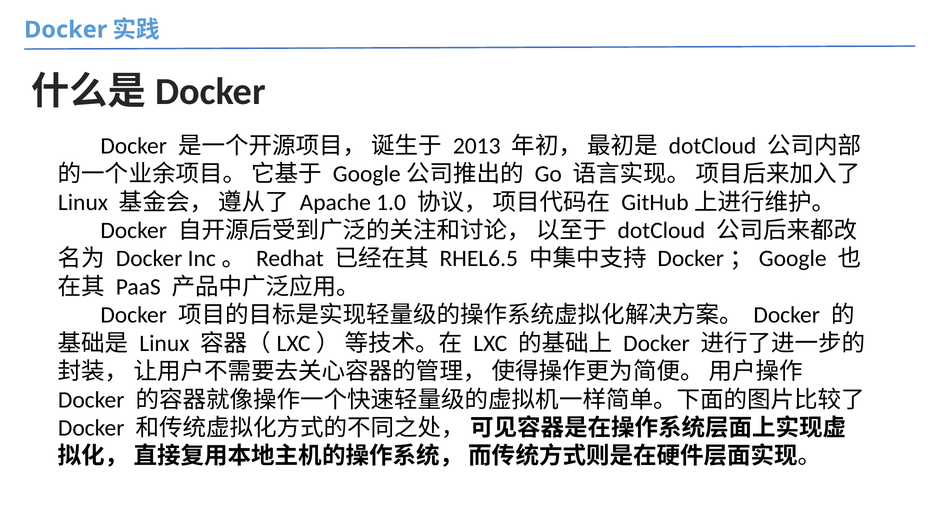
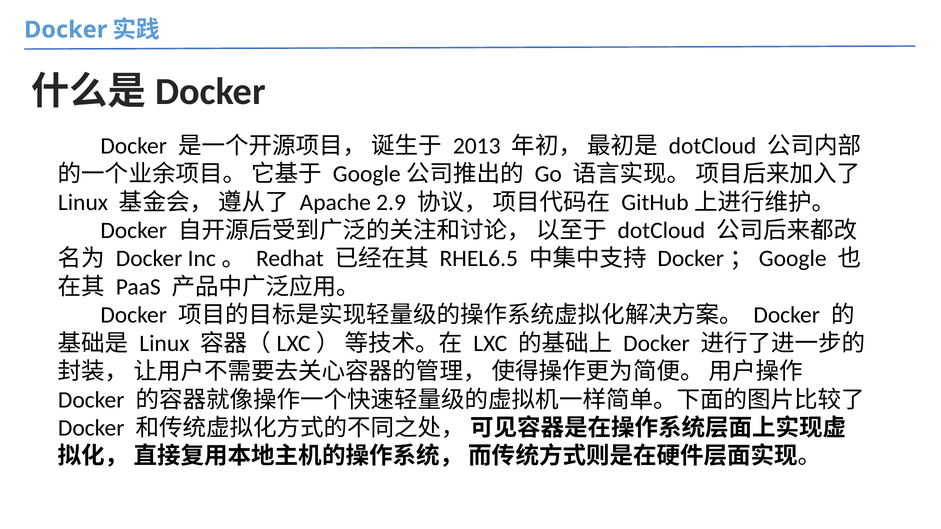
1.0: 1.0 -> 2.9 (391, 202)
